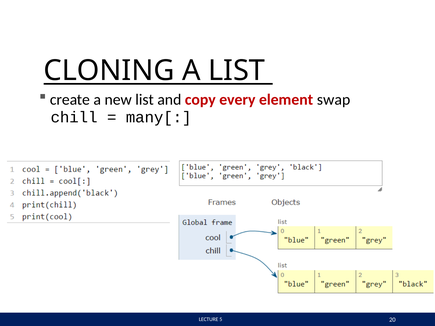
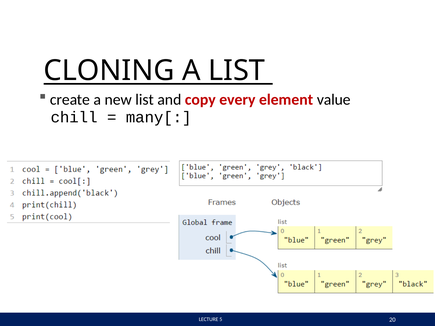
swap: swap -> value (334, 100)
